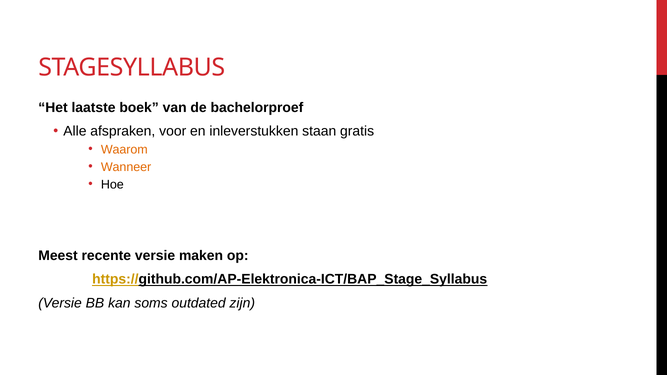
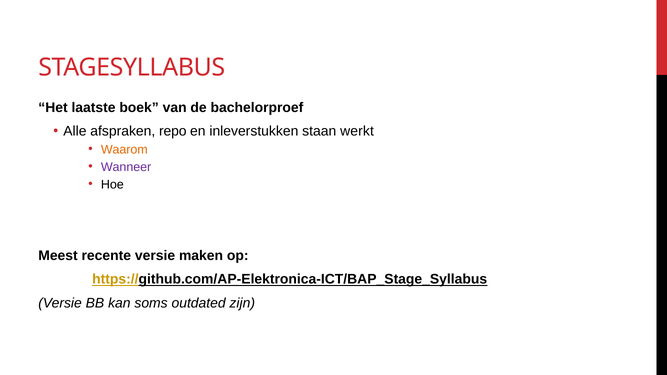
voor: voor -> repo (173, 131)
gratis: gratis -> werkt (357, 131)
Wanneer colour: orange -> purple (126, 167)
